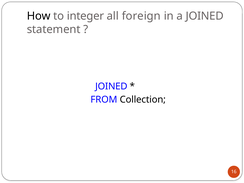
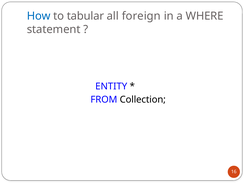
How colour: black -> blue (39, 16)
integer: integer -> tabular (85, 16)
a JOINED: JOINED -> WHERE (205, 16)
JOINED: JOINED -> ENTITY (111, 86)
